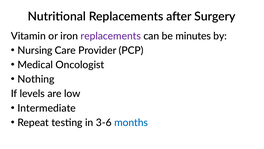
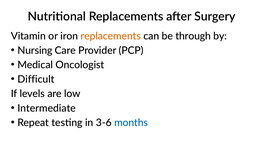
replacements colour: purple -> orange (111, 36)
minutes: minutes -> through (193, 36)
Nothing: Nothing -> Difficult (36, 79)
